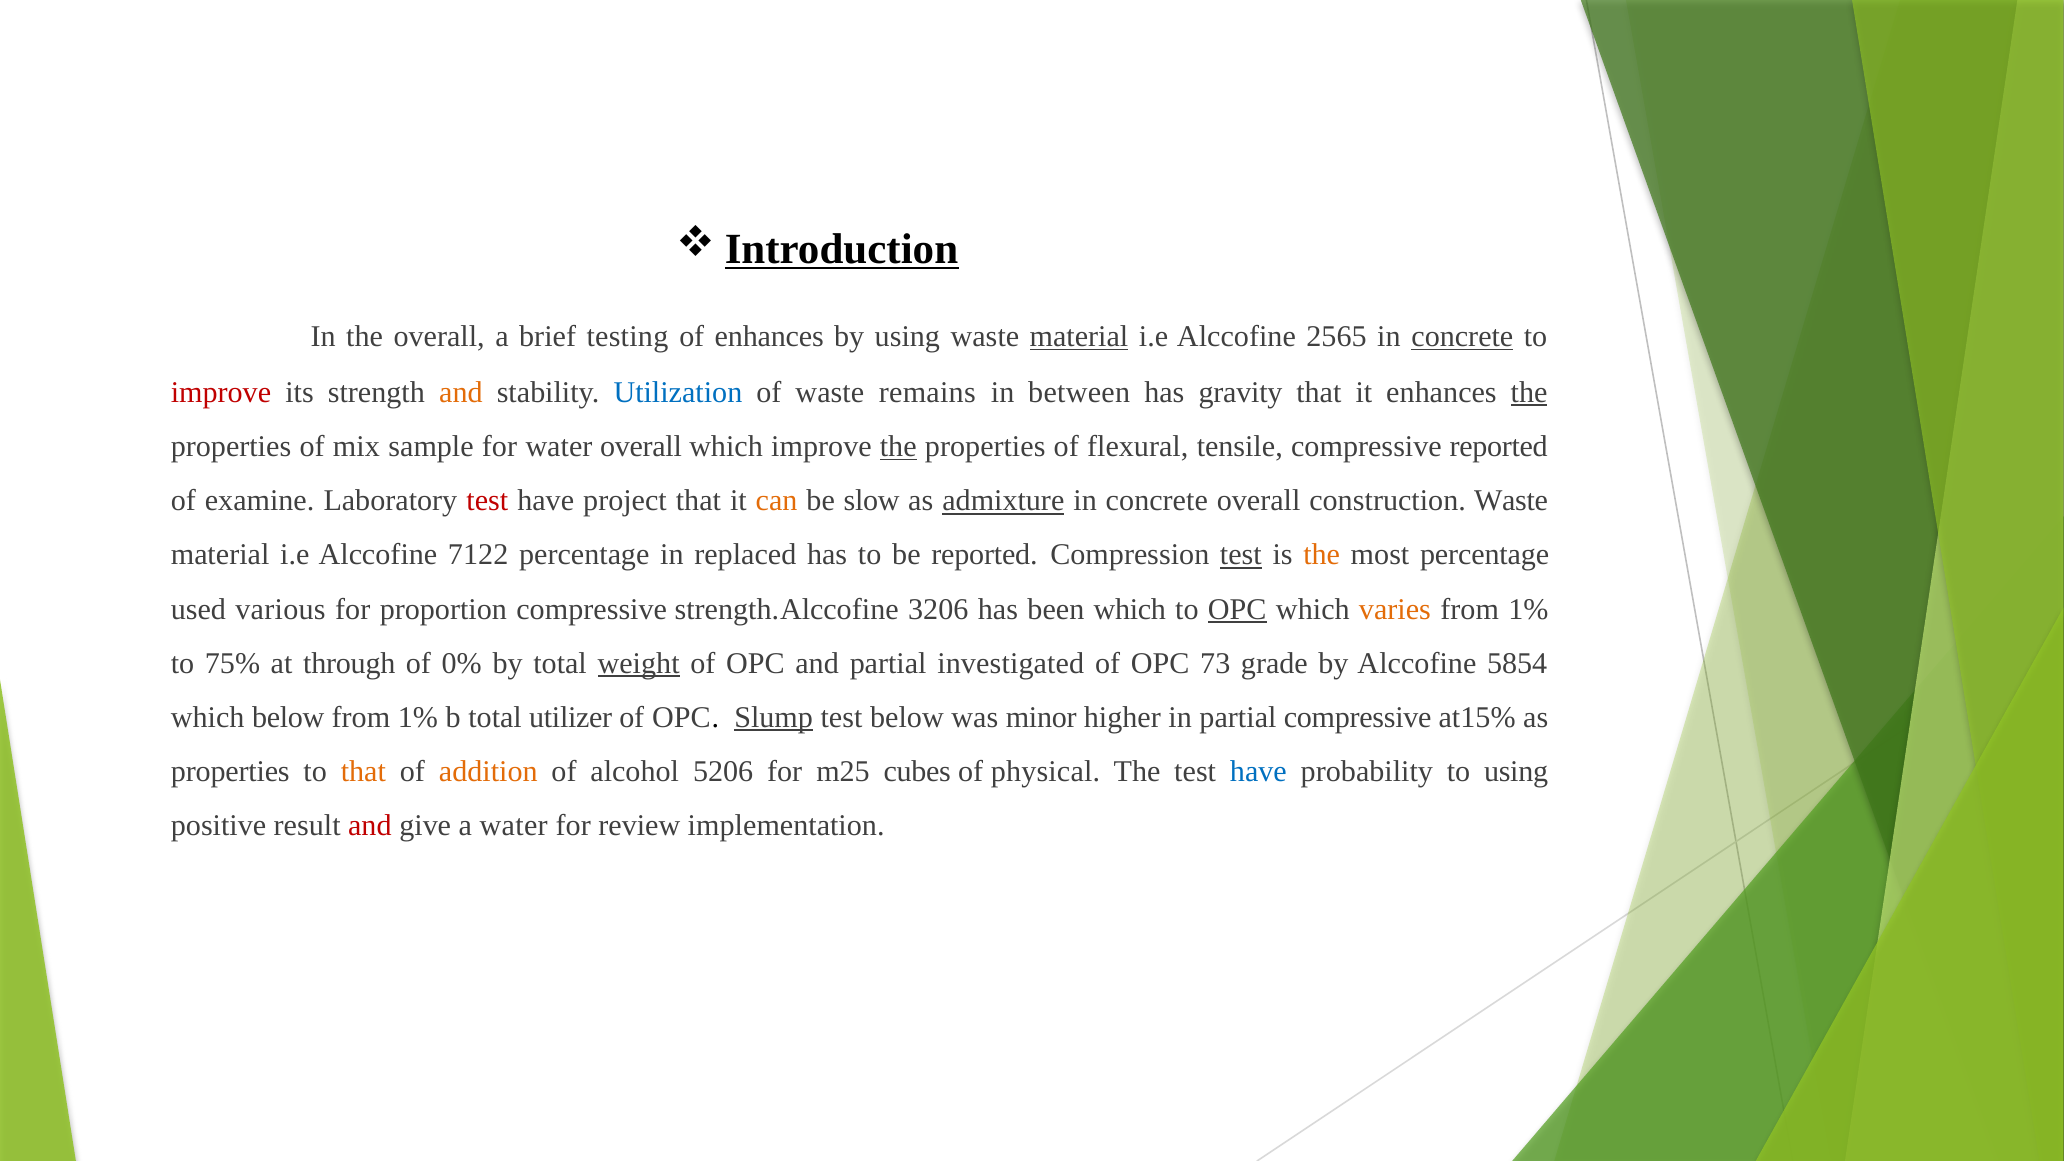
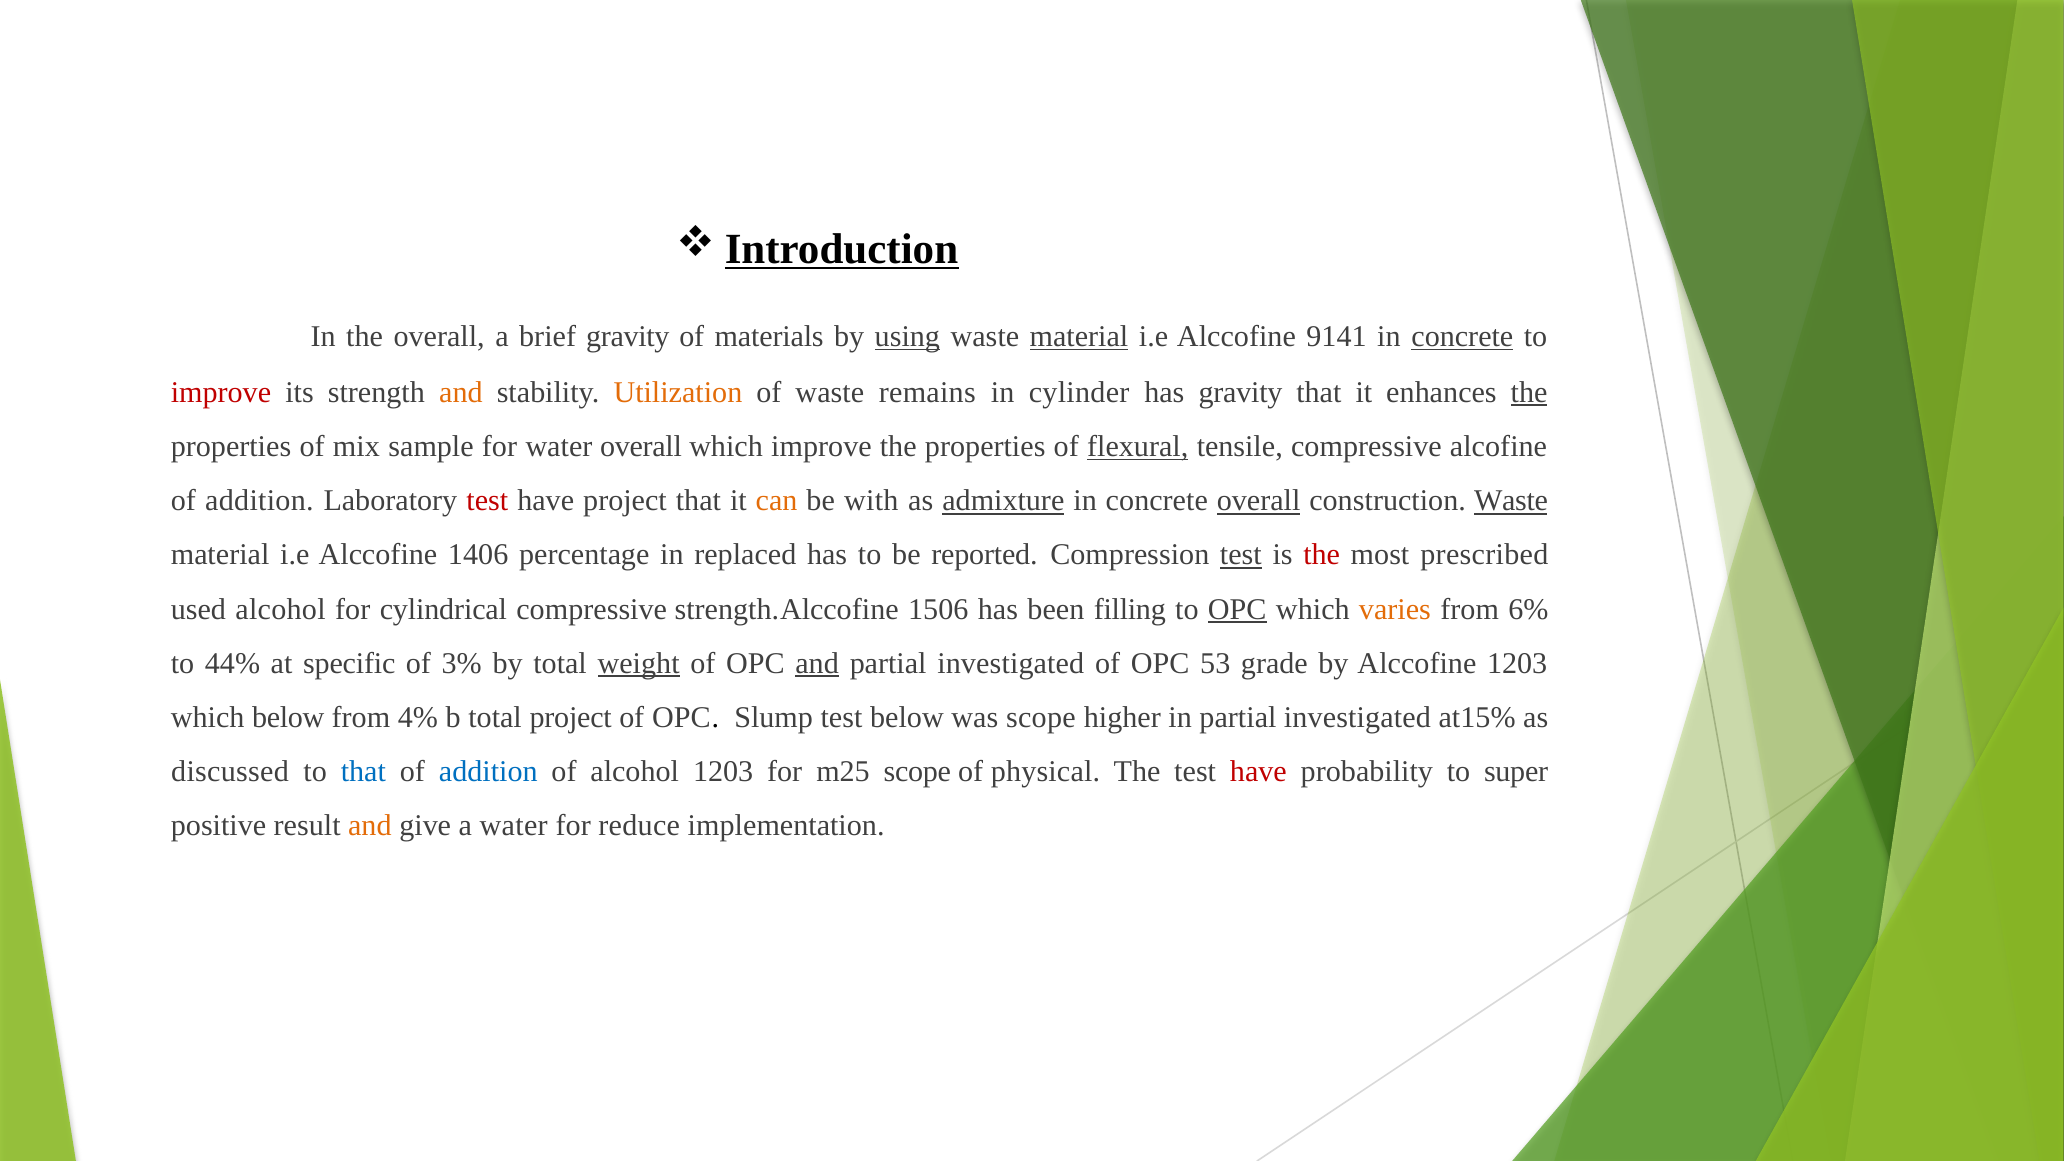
brief testing: testing -> gravity (628, 336)
of enhances: enhances -> materials (769, 336)
using underline: none -> present (907, 336)
2565: 2565 -> 9141 (1337, 336)
Utilization colour: blue -> orange (678, 392)
between: between -> cylinder (1079, 392)
the underline: present -> none (898, 447)
flexural underline: none -> present (1138, 447)
compressive reported: reported -> alcofine (1498, 447)
examine: examine -> addition (259, 501)
slow: slow -> with (871, 501)
overall underline: none -> present (1259, 501)
Waste underline: none -> present (1511, 501)
7122: 7122 -> 1406 (478, 555)
the colour: orange -> red (1322, 555)
most percentage: percentage -> prescribed (1484, 555)
used various: various -> alcohol (281, 609)
proportion: proportion -> cylindrical (443, 609)
3206: 3206 -> 1506 (938, 609)
been which: which -> filling (1130, 609)
1%: 1% -> 6% (1529, 609)
75%: 75% -> 44% (233, 663)
through: through -> specific (349, 663)
0%: 0% -> 3% (462, 663)
and underline: none -> present (817, 663)
73: 73 -> 53 (1215, 663)
Alccofine 5854: 5854 -> 1203 (1517, 663)
1%: 1% -> 4% (418, 717)
total utilizer: utilizer -> project (571, 717)
Slump underline: present -> none (774, 717)
was minor: minor -> scope (1041, 717)
in partial compressive: compressive -> investigated (1357, 717)
properties: properties -> discussed (230, 772)
that colour: orange -> blue (363, 772)
addition colour: orange -> blue (488, 772)
alcohol 5206: 5206 -> 1203 (723, 772)
m25 cubes: cubes -> scope (917, 772)
have colour: blue -> red (1258, 772)
to using: using -> super (1516, 772)
and colour: red -> orange (370, 826)
review: review -> reduce (639, 826)
